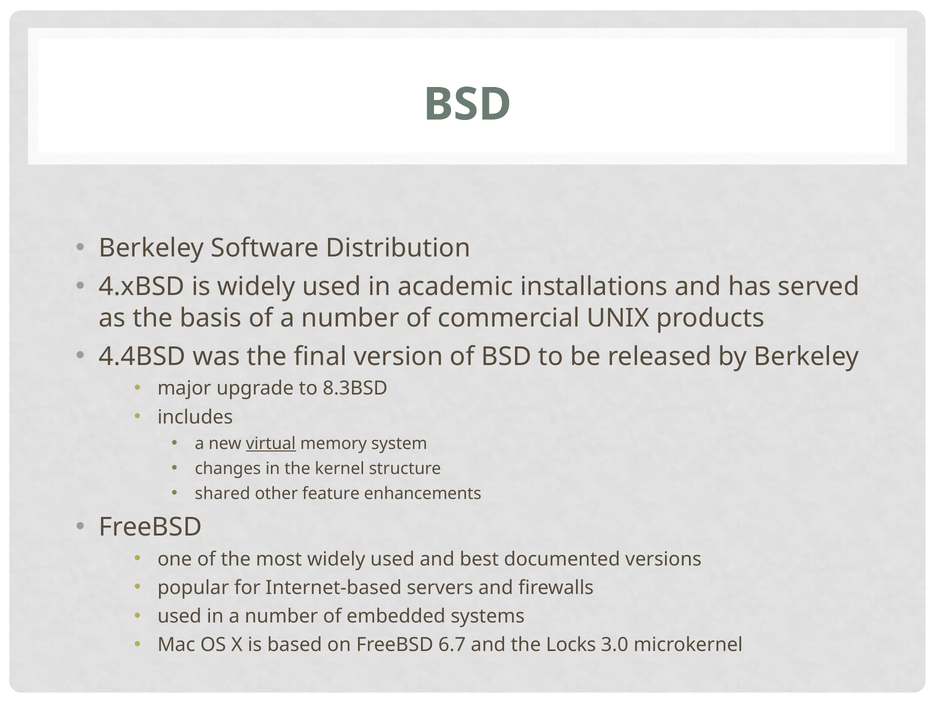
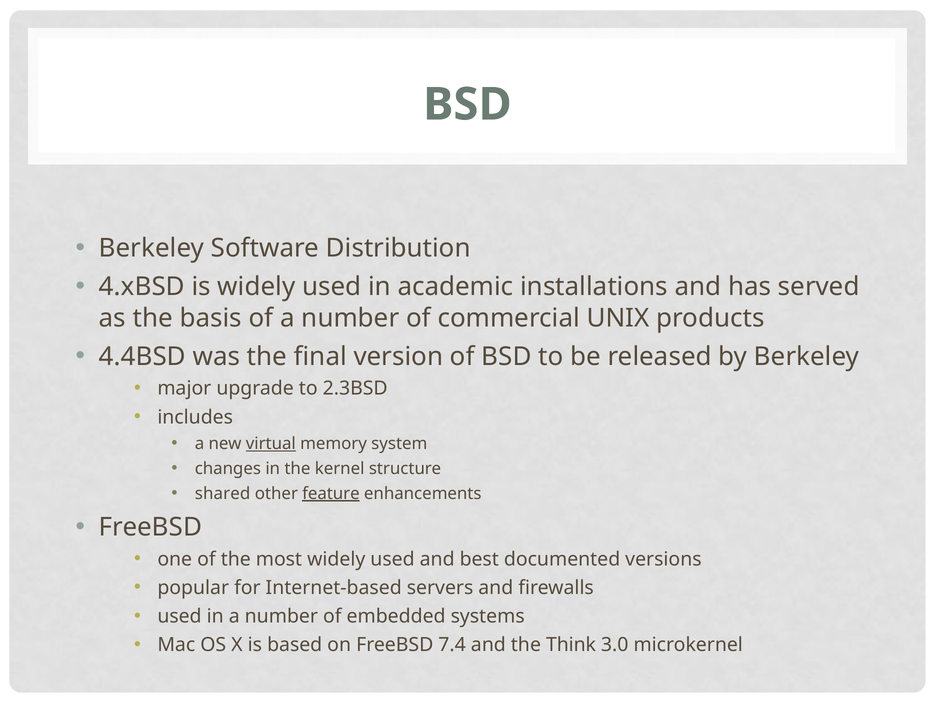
8.3BSD: 8.3BSD -> 2.3BSD (355, 388)
feature underline: none -> present (331, 493)
6.7: 6.7 -> 7.4 (452, 644)
Locks: Locks -> Think (571, 644)
